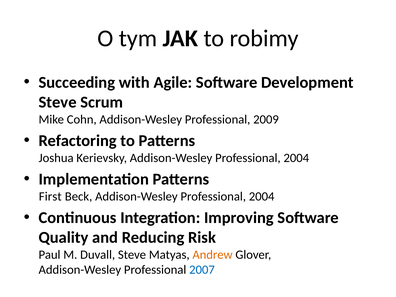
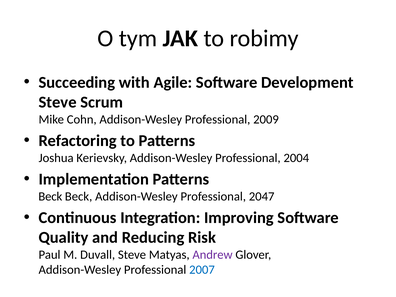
First: First -> Beck (50, 196)
Beck Addison-Wesley Professional 2004: 2004 -> 2047 (262, 196)
Andrew colour: orange -> purple (213, 255)
